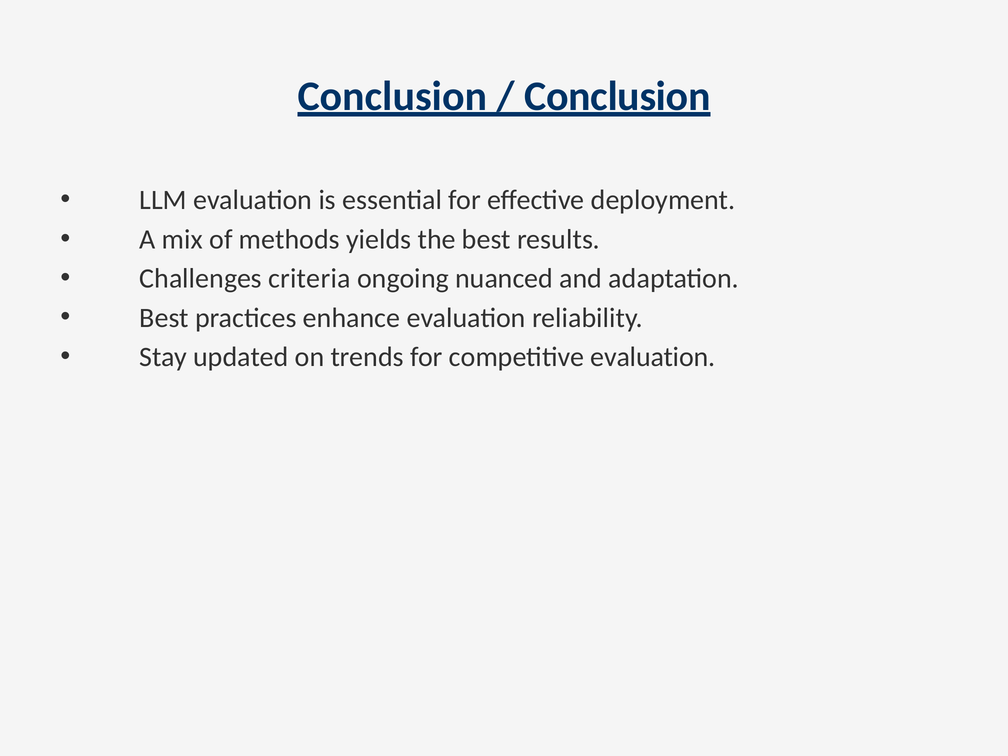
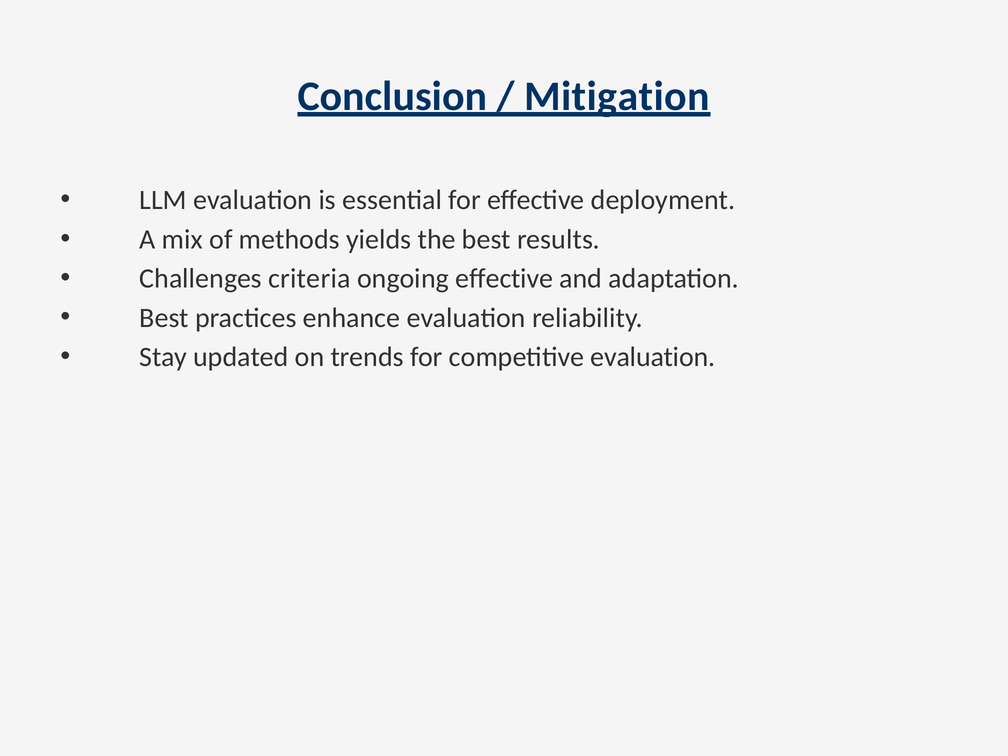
Conclusion: Conclusion -> Mitigation (617, 96)
ongoing nuanced: nuanced -> effective (504, 279)
